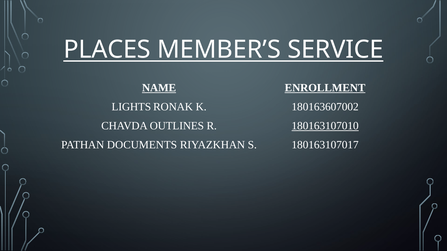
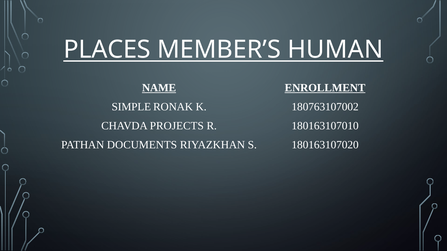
SERVICE: SERVICE -> HUMAN (335, 50)
LIGHTS: LIGHTS -> SIMPLE (131, 107)
180163607002: 180163607002 -> 180763107002 (325, 107)
OUTLINES: OUTLINES -> PROJECTS (177, 126)
180163107010 underline: present -> none (325, 126)
180163107017: 180163107017 -> 180163107020 (325, 145)
